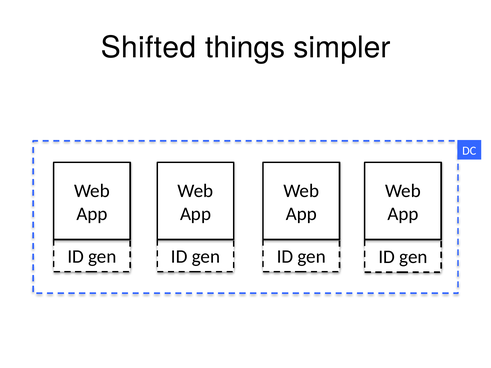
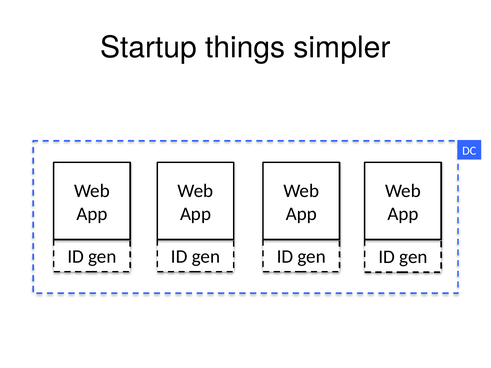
Shifted: Shifted -> Startup (149, 48)
